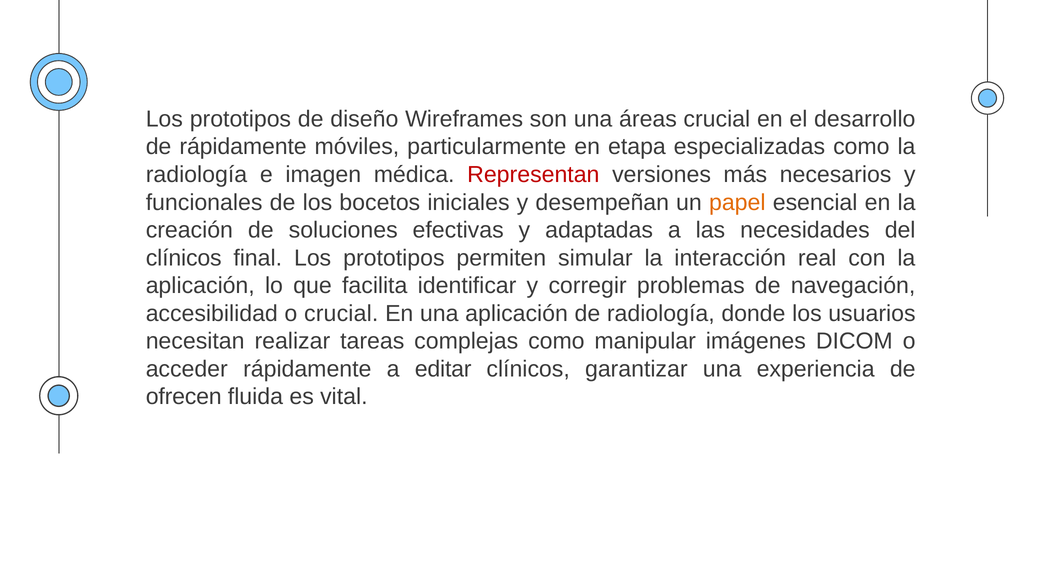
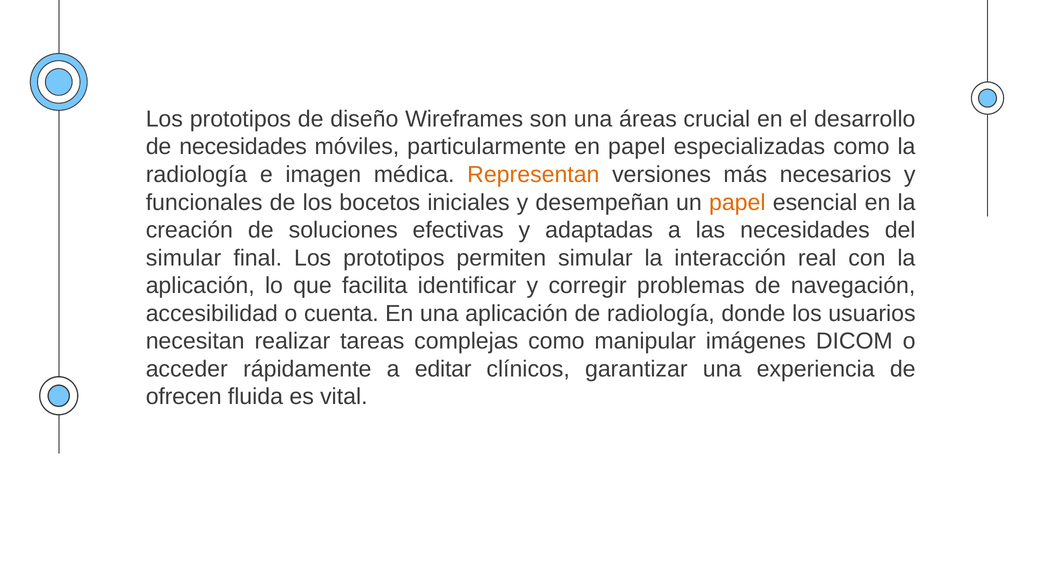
de rápidamente: rápidamente -> necesidades (243, 147)
en etapa: etapa -> papel (637, 147)
Representan colour: red -> orange (533, 175)
clínicos: clínicos -> simular (184, 258)
o crucial: crucial -> cuenta (341, 314)
